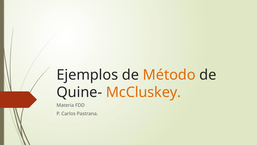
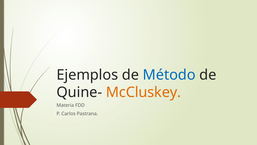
Método colour: orange -> blue (169, 75)
